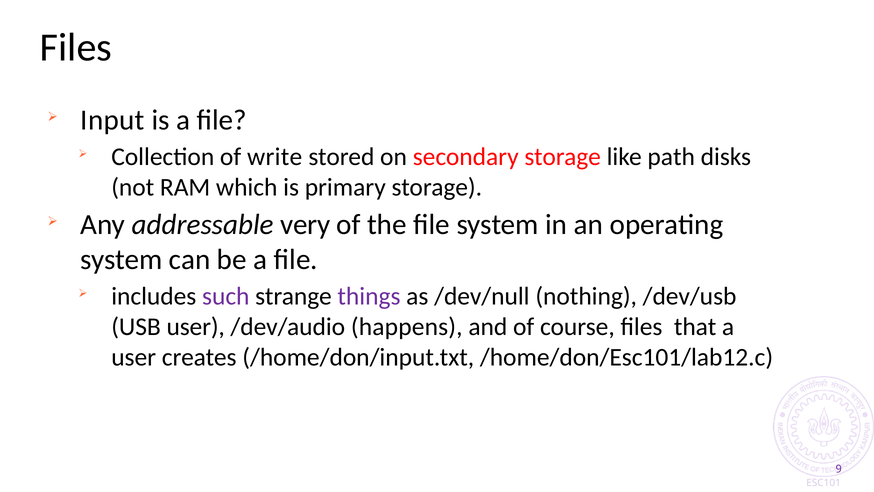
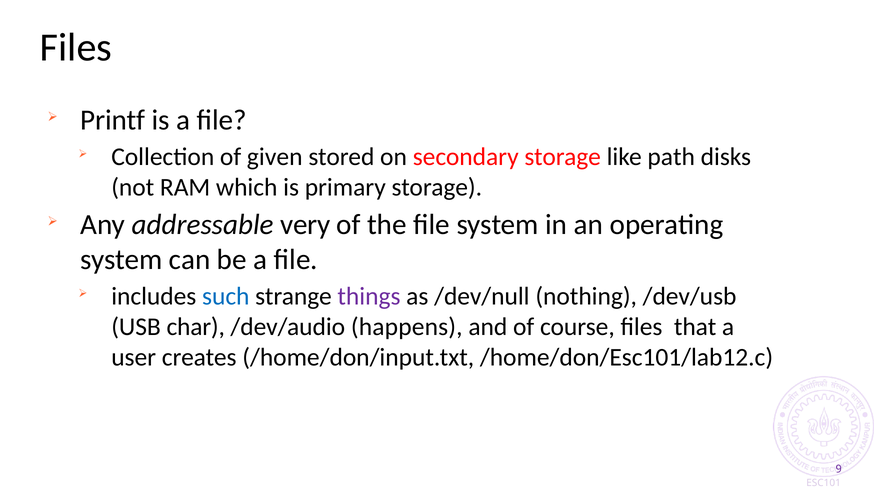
Input: Input -> Printf (113, 120)
write: write -> given (275, 157)
such colour: purple -> blue (226, 296)
USB user: user -> char (196, 327)
